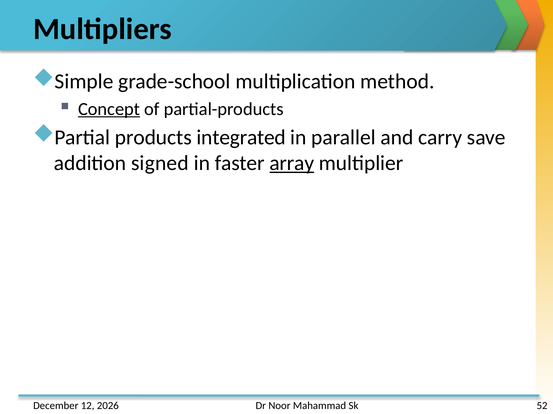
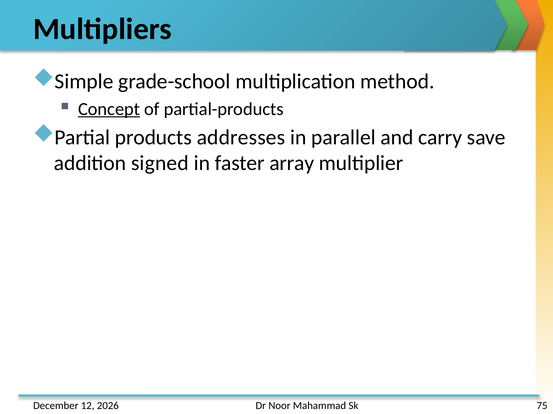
integrated: integrated -> addresses (241, 138)
array underline: present -> none (292, 163)
52: 52 -> 75 (542, 406)
